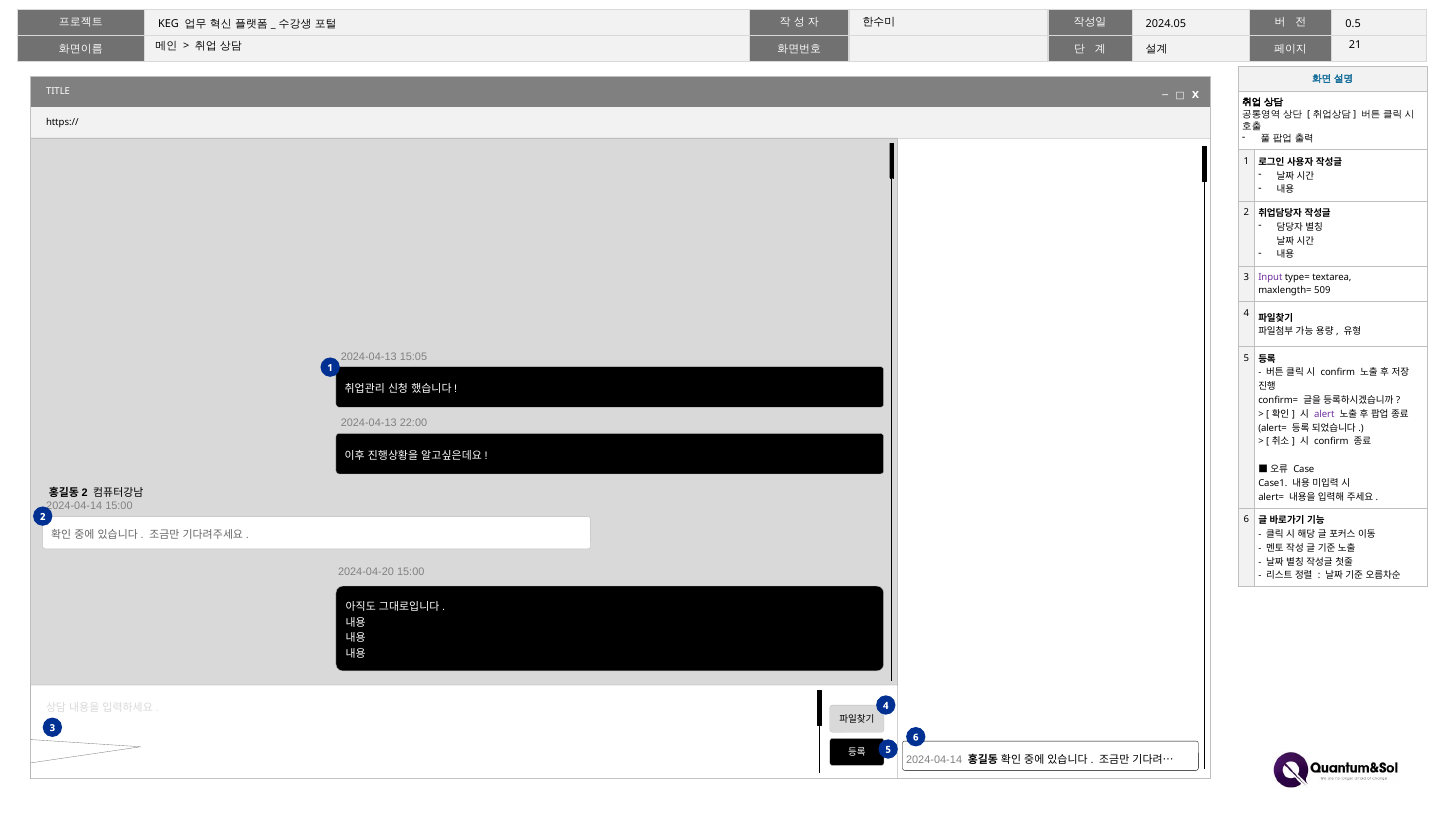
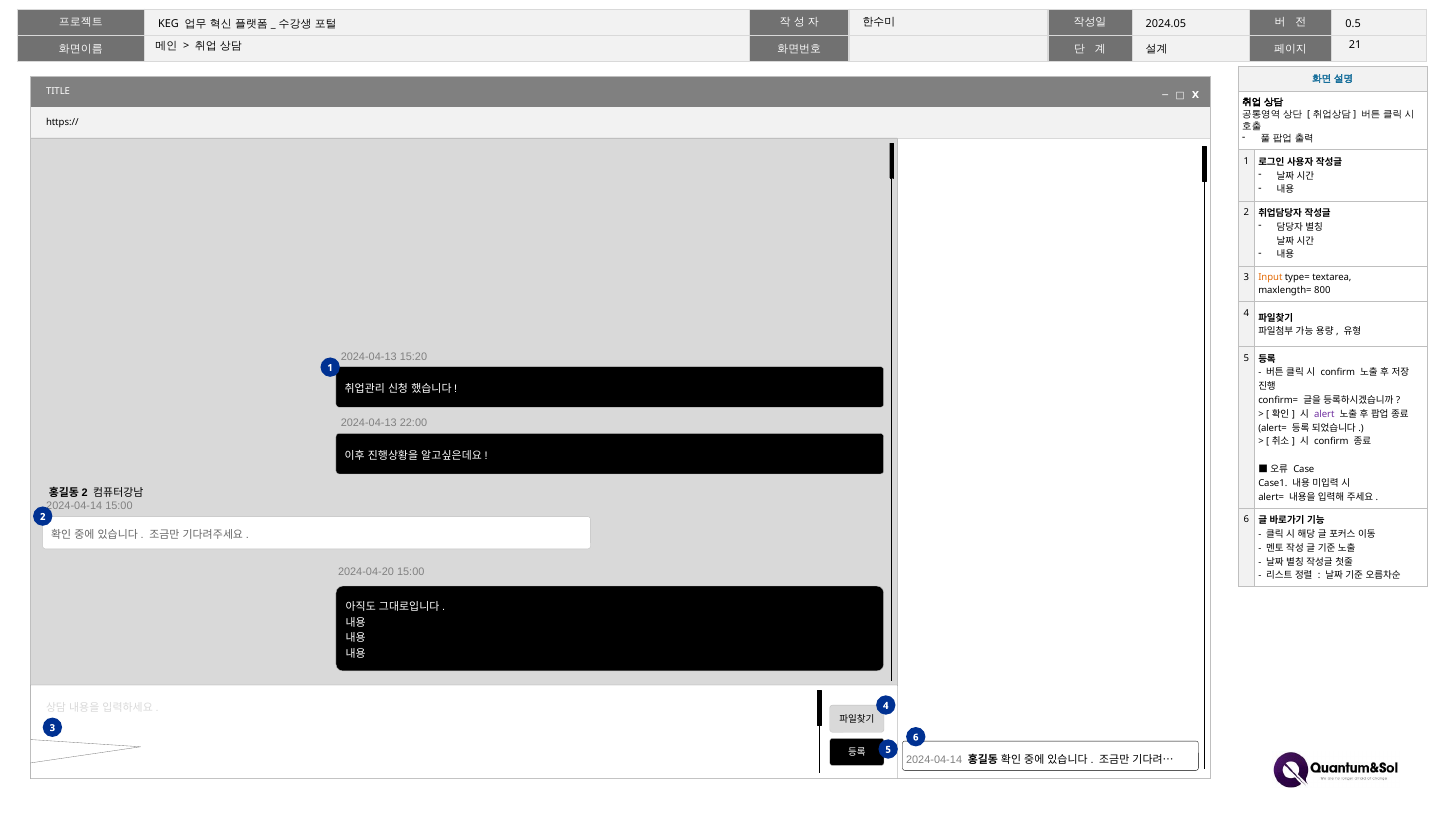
Input colour: purple -> orange (1270, 277)
509: 509 -> 800 (1322, 290)
15:05: 15:05 -> 15:20 (413, 357)
